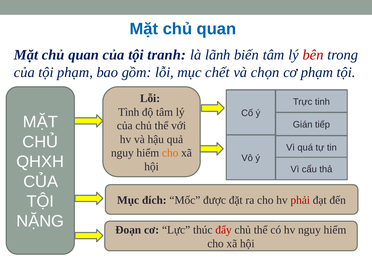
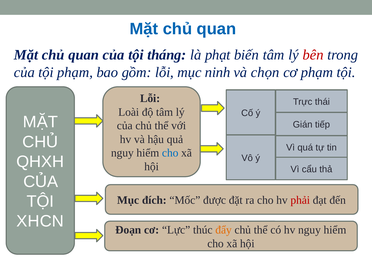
tranh: tranh -> tháng (167, 55)
lãnh: lãnh -> phạt (218, 55)
chết: chết -> ninh (218, 72)
tinh: tinh -> thái (322, 102)
Tình: Tình -> Loài (129, 112)
cho colour: orange -> blue (170, 153)
NẶNG: NẶNG -> XHCN (40, 221)
đẩy colour: red -> orange (224, 230)
